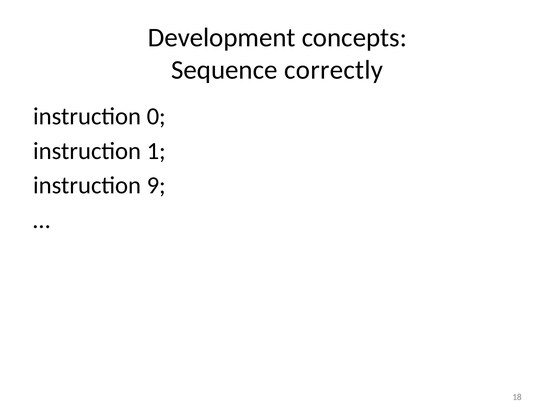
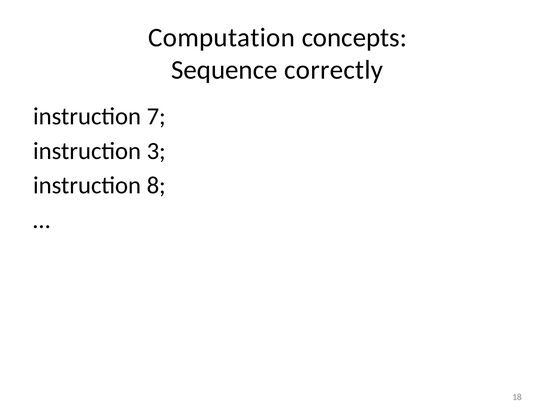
Development: Development -> Computation (222, 38)
0: 0 -> 7 (156, 116)
1: 1 -> 3 (156, 151)
9: 9 -> 8 (156, 186)
